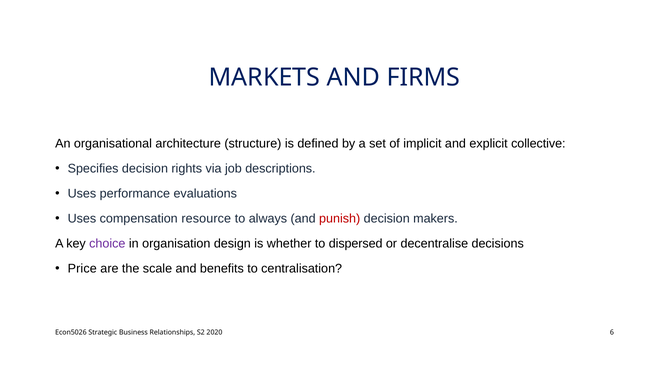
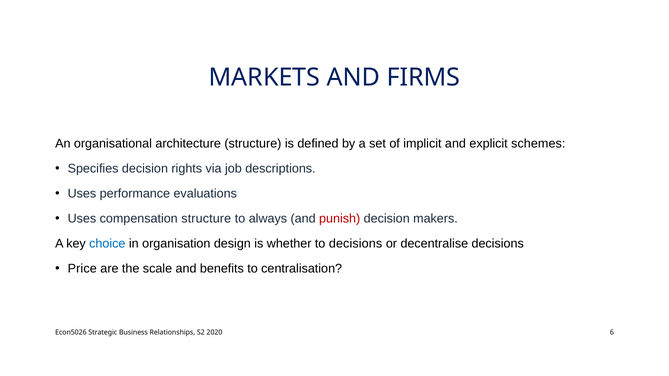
collective: collective -> schemes (538, 144)
compensation resource: resource -> structure (206, 219)
choice colour: purple -> blue (107, 244)
to dispersed: dispersed -> decisions (356, 244)
